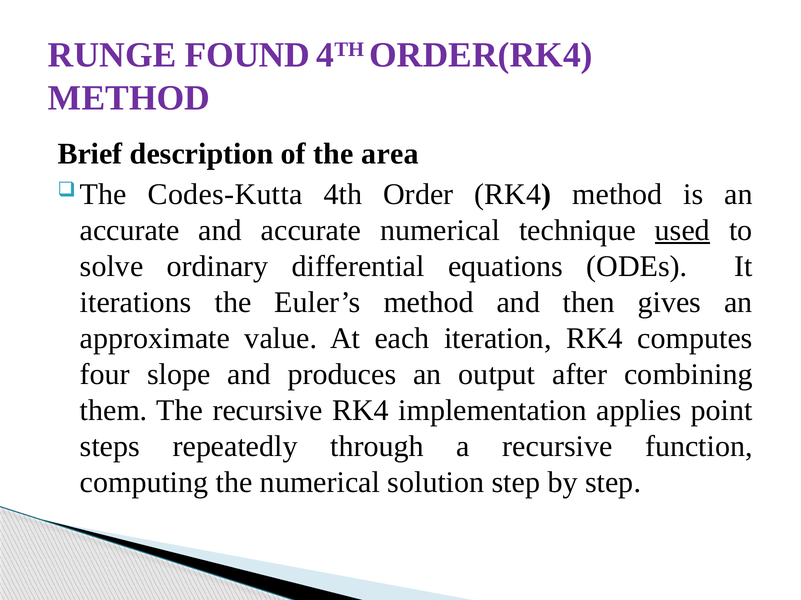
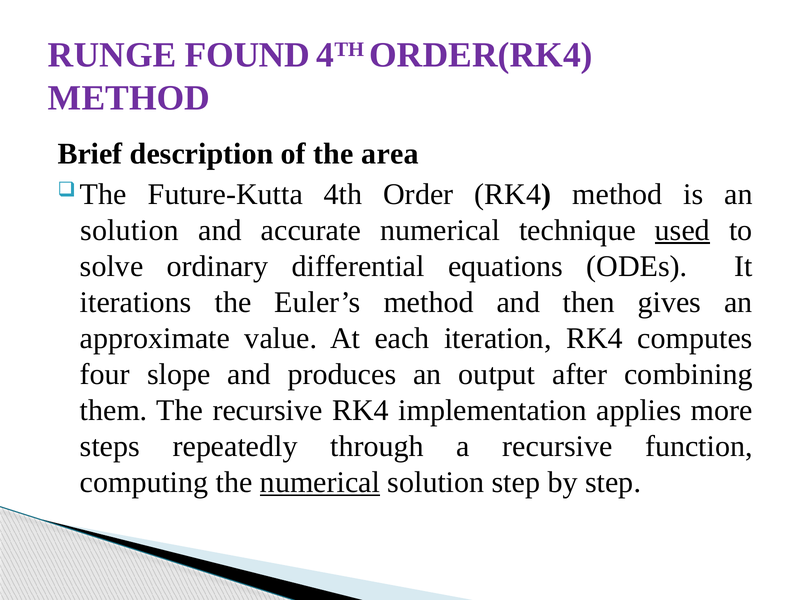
Codes-Kutta: Codes-Kutta -> Future-Kutta (225, 194)
accurate: accurate -> solution (129, 230)
point: point -> more (722, 411)
numerical underline: none -> present (320, 483)
